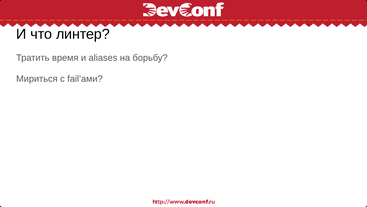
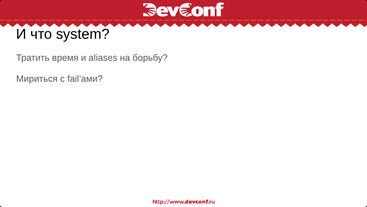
линтер: линтер -> system (83, 34)
